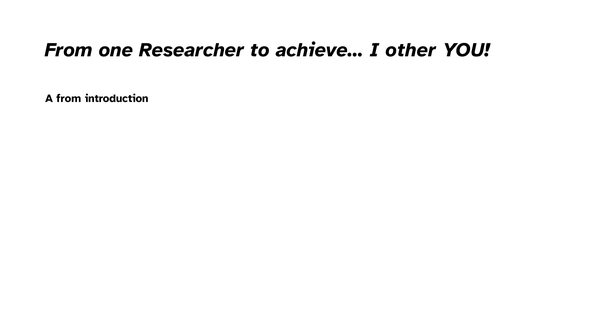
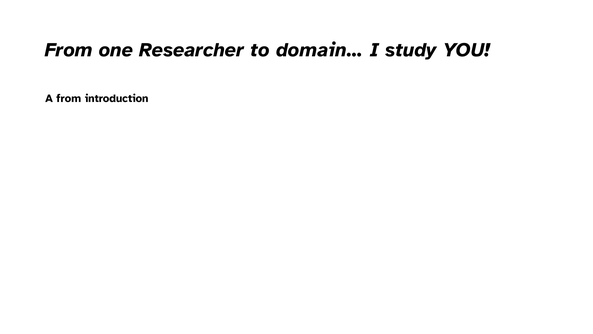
achieve…: achieve… -> domain… (320, 50)
other: other -> study (411, 50)
